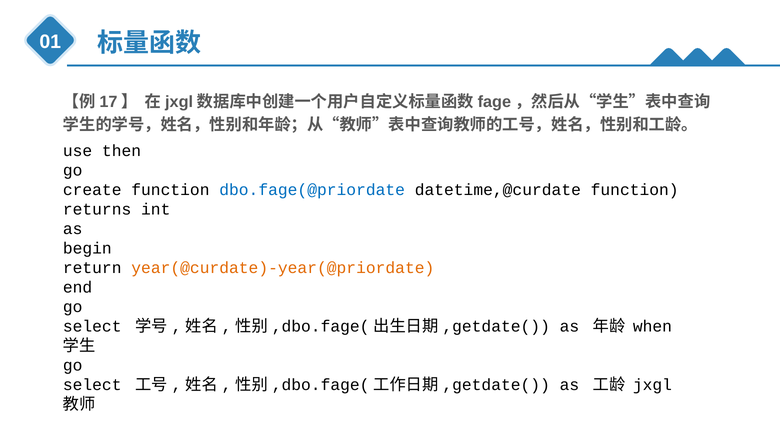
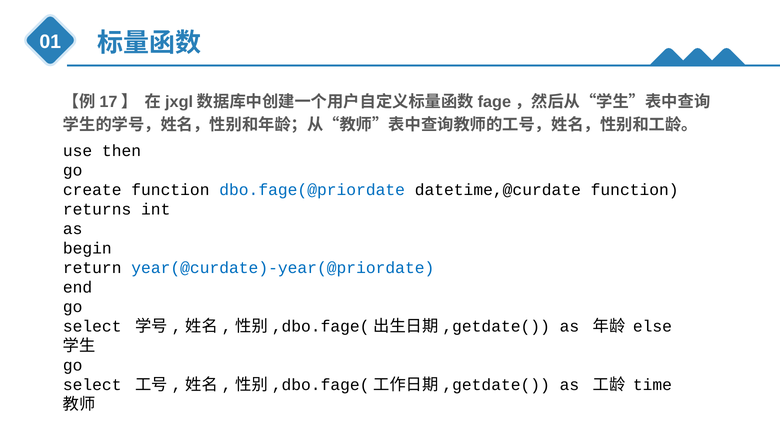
year(@curdate)-year(@priordate colour: orange -> blue (283, 268)
when: when -> else (652, 326)
jxgl: jxgl -> time (652, 385)
